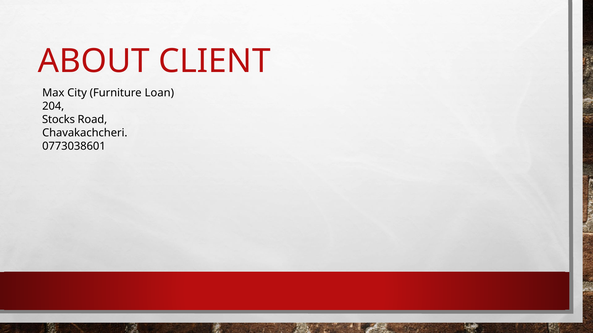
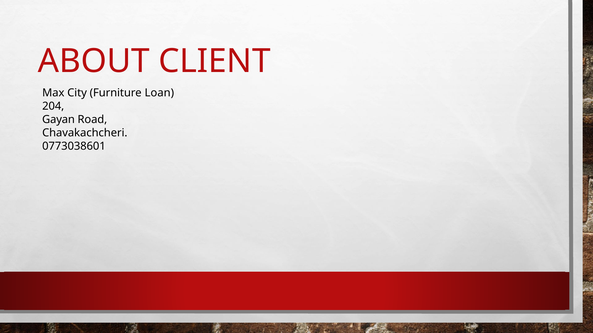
Stocks: Stocks -> Gayan (58, 120)
